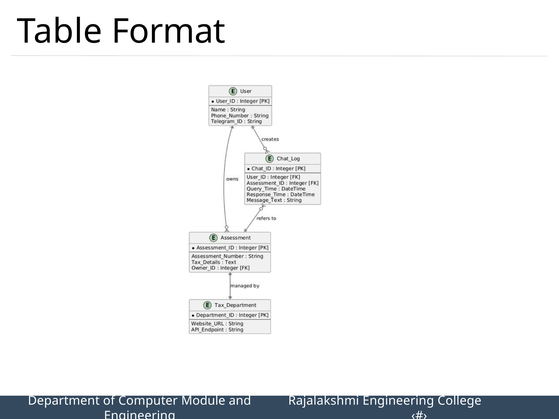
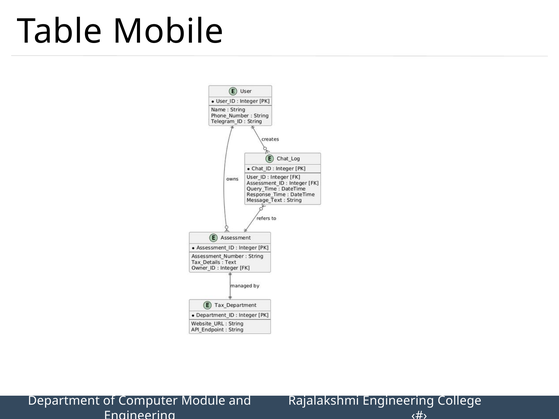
Format: Format -> Mobile (168, 31)
